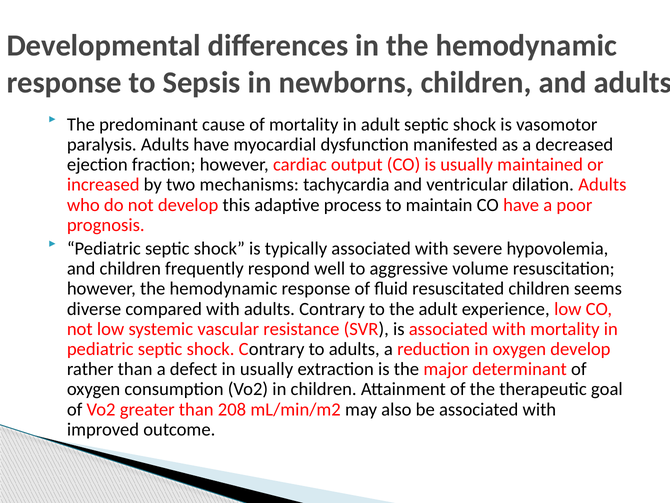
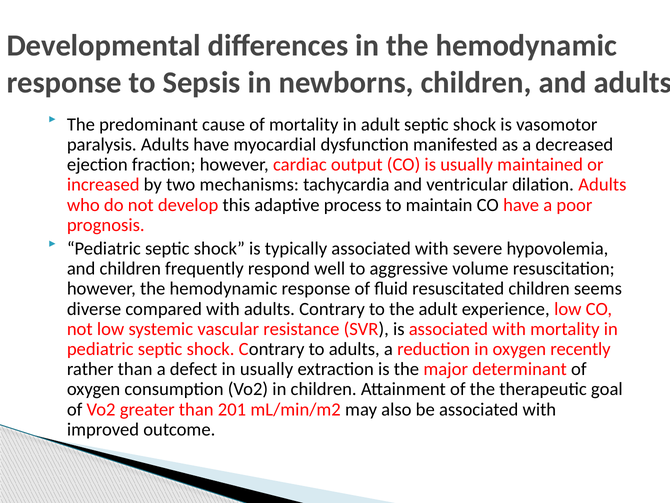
oxygen develop: develop -> recently (580, 349)
208: 208 -> 201 (232, 409)
